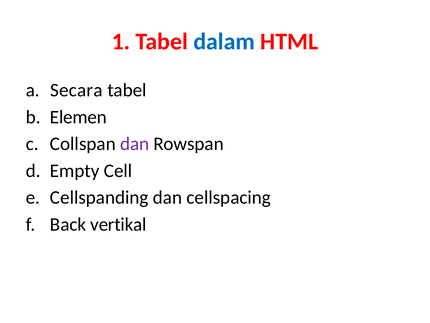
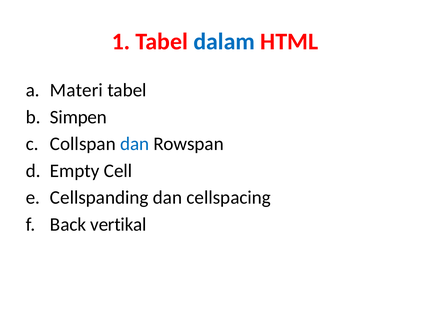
Secara: Secara -> Materi (76, 90)
Elemen: Elemen -> Simpen (78, 117)
dan colour: purple -> blue (135, 144)
